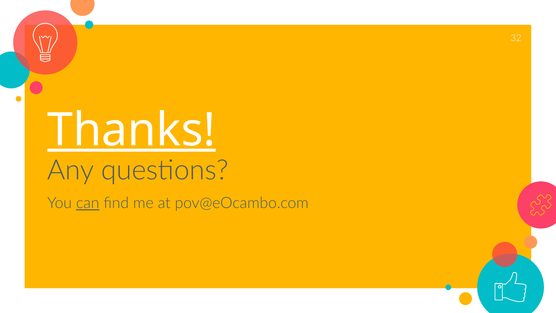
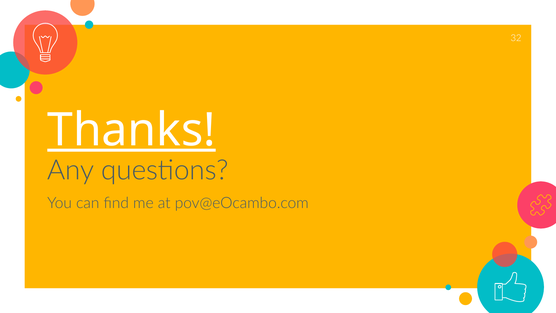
can underline: present -> none (88, 203)
